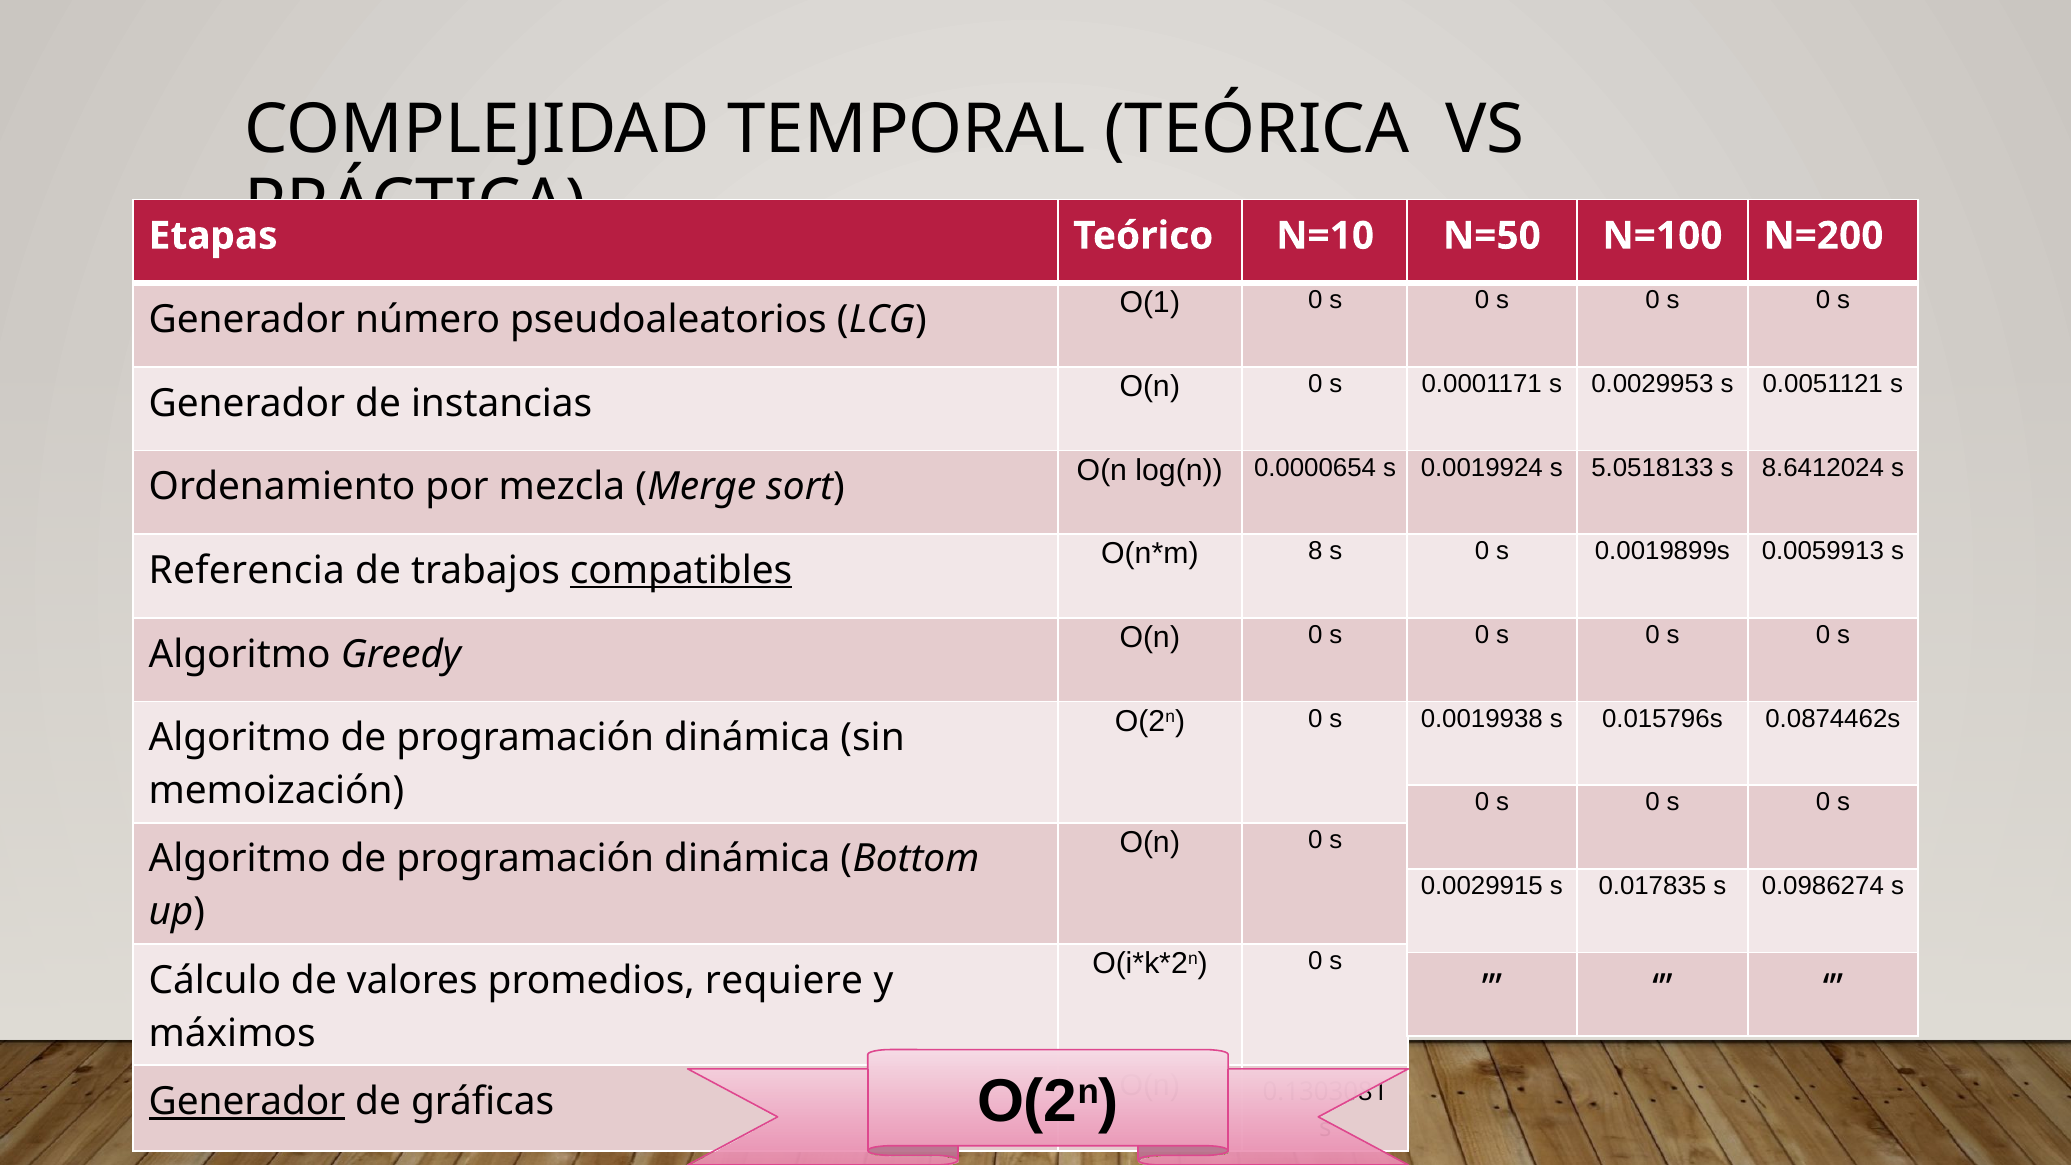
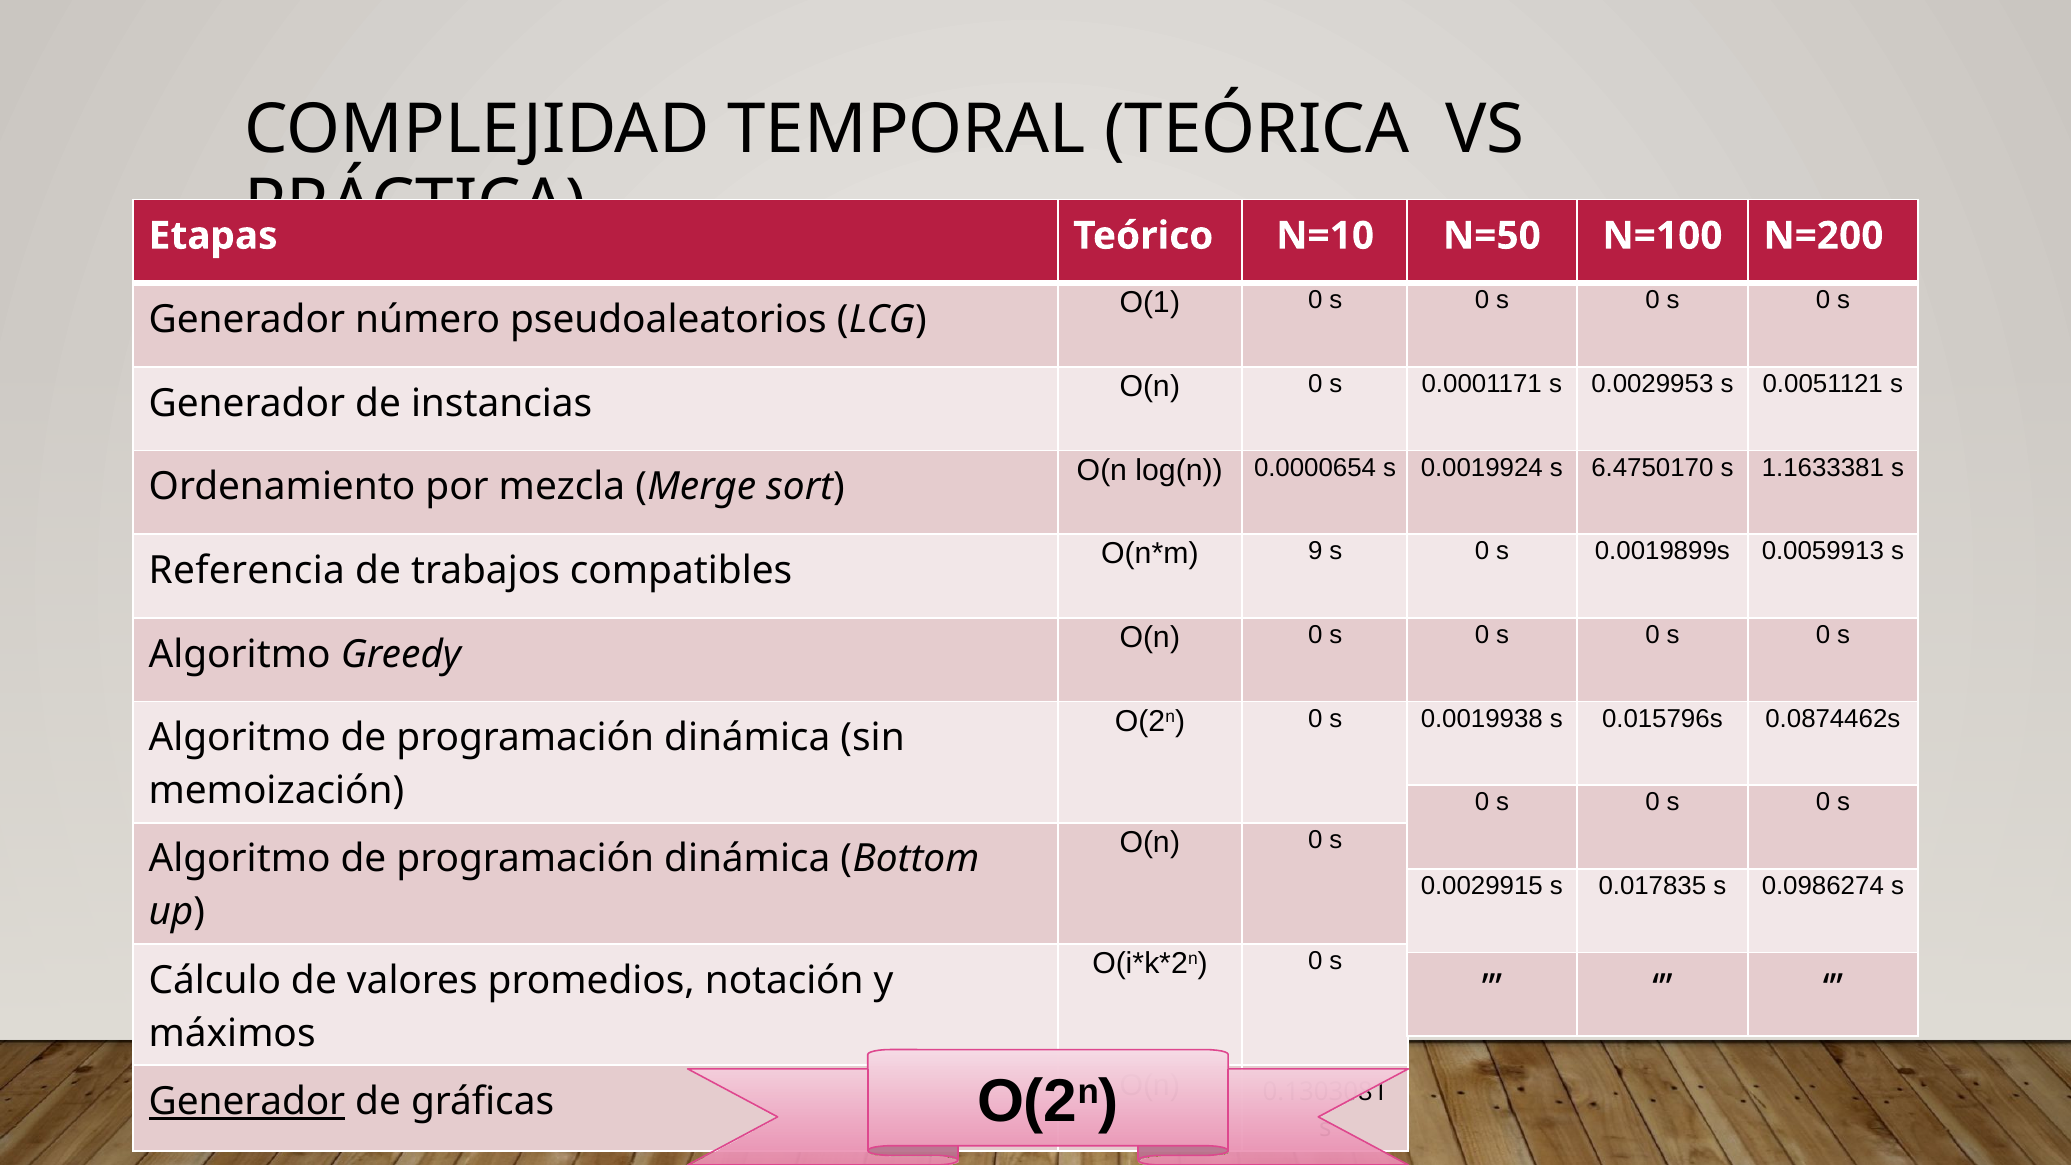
5.0518133: 5.0518133 -> 6.4750170 (1652, 468)
8.6412024: 8.6412024 -> 1.1633381 (1823, 468)
8: 8 -> 9 (1315, 551)
compatibles underline: present -> none (681, 571)
requiere: requiere -> notación (784, 980)
